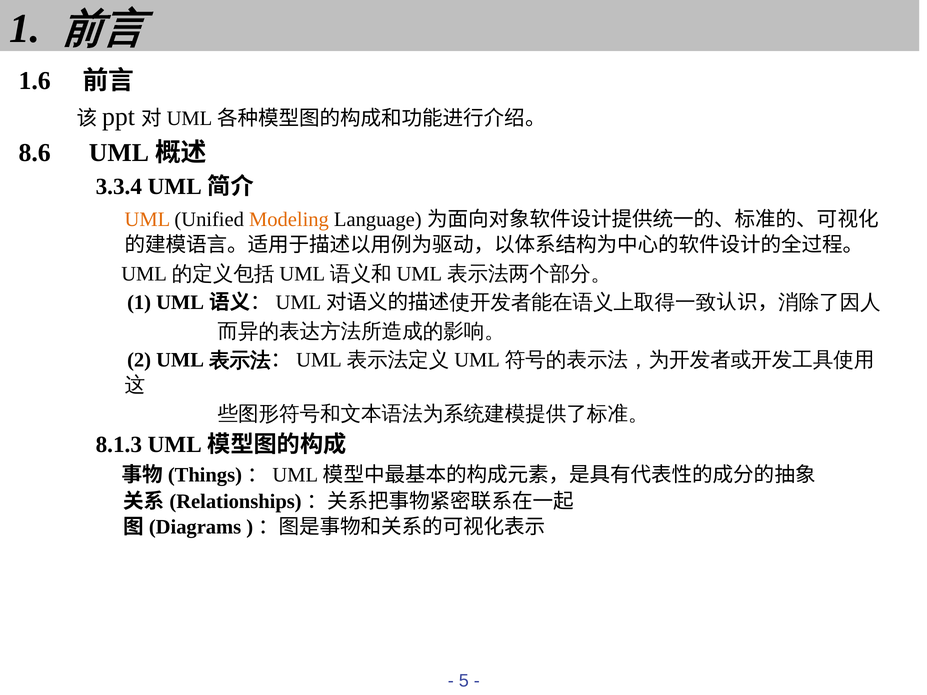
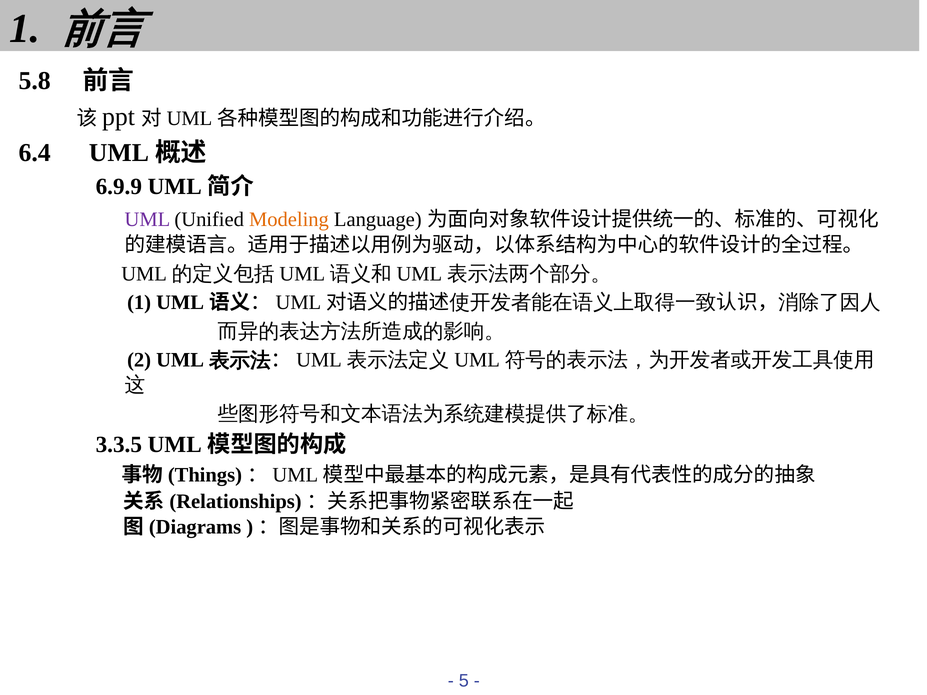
1.6: 1.6 -> 5.8 (35, 81)
8.6: 8.6 -> 6.4 (35, 153)
3.3.4: 3.3.4 -> 6.9.9 (119, 186)
UML colour: orange -> purple (147, 220)
8.1.3: 8.1.3 -> 3.3.5 (119, 445)
